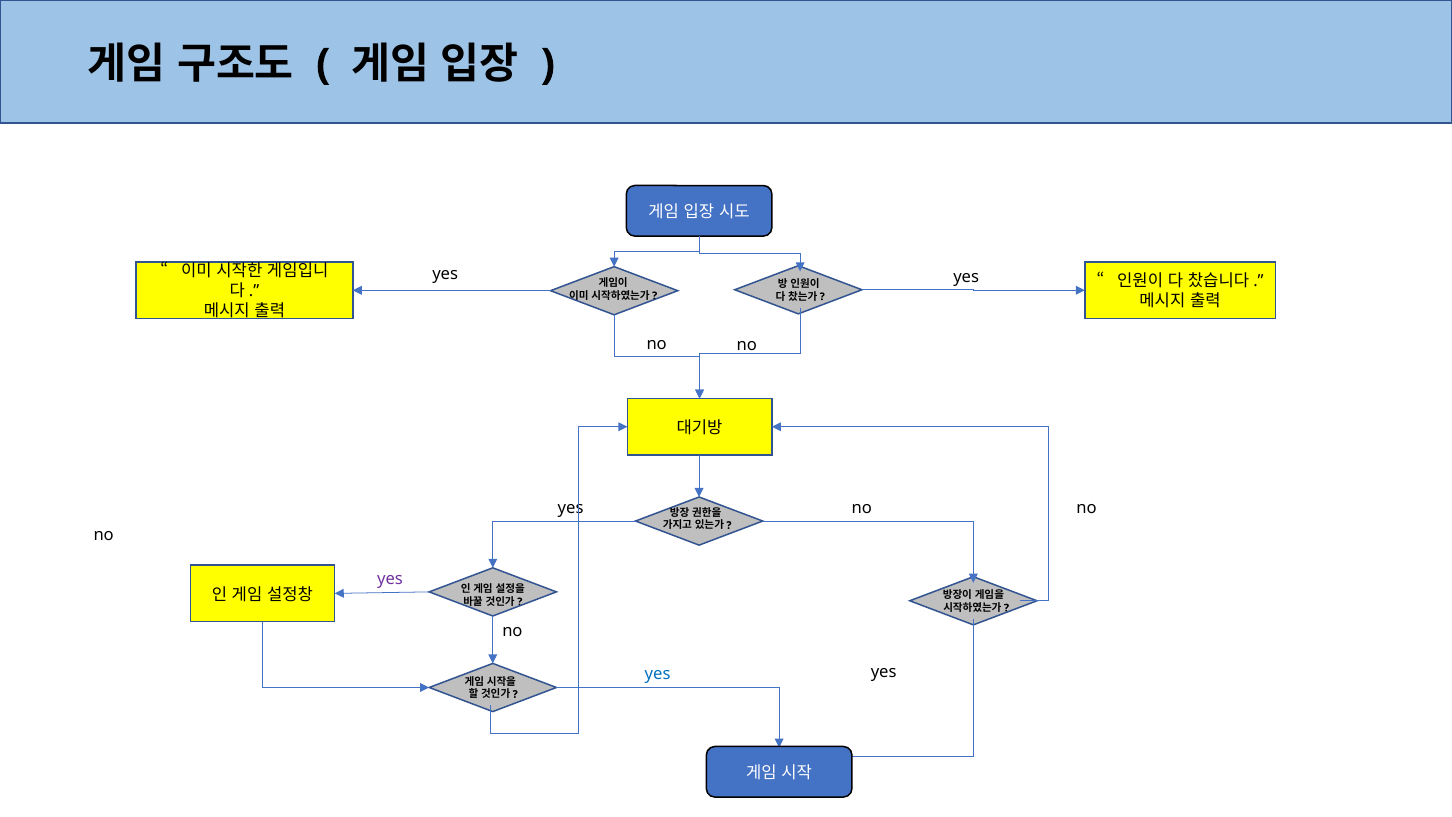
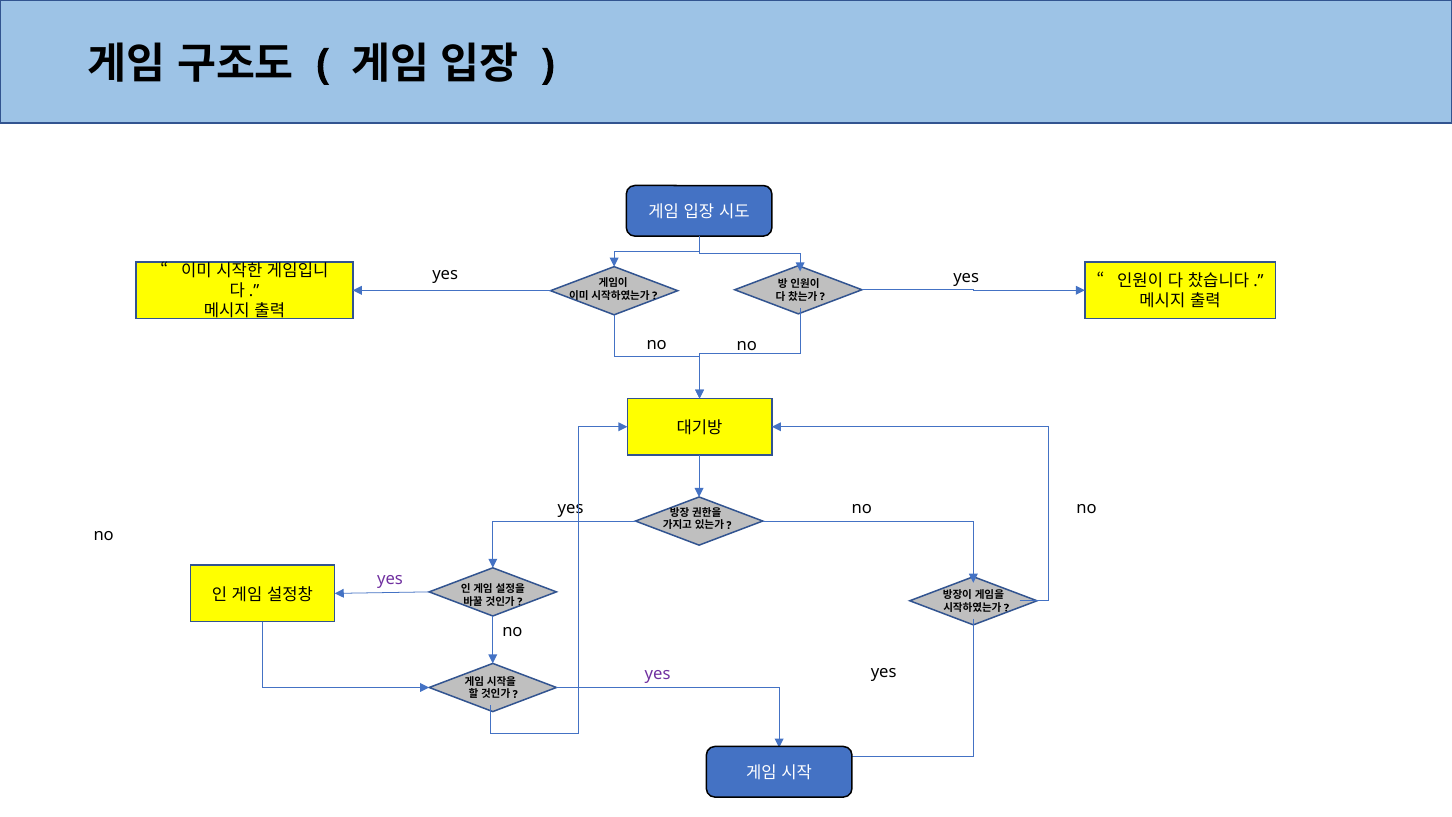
yes colour: blue -> purple (658, 674)
